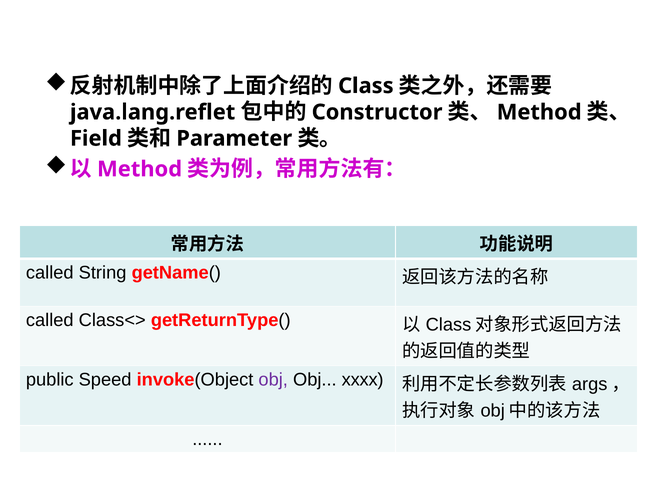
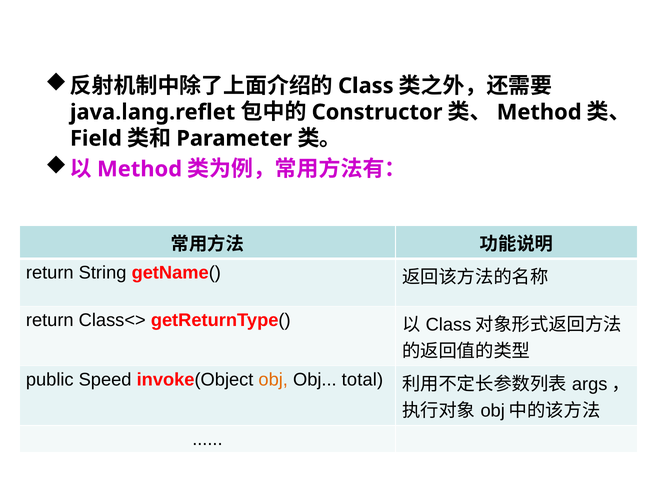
called: called -> return (50, 273)
called: called -> return (50, 320)
obj colour: purple -> orange (273, 379)
xxxx: xxxx -> total (362, 379)
